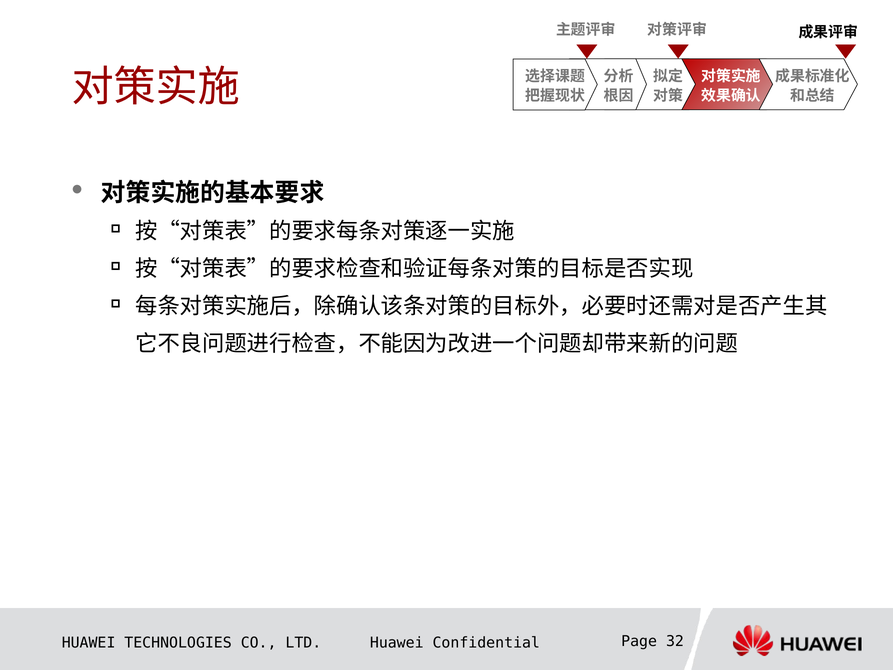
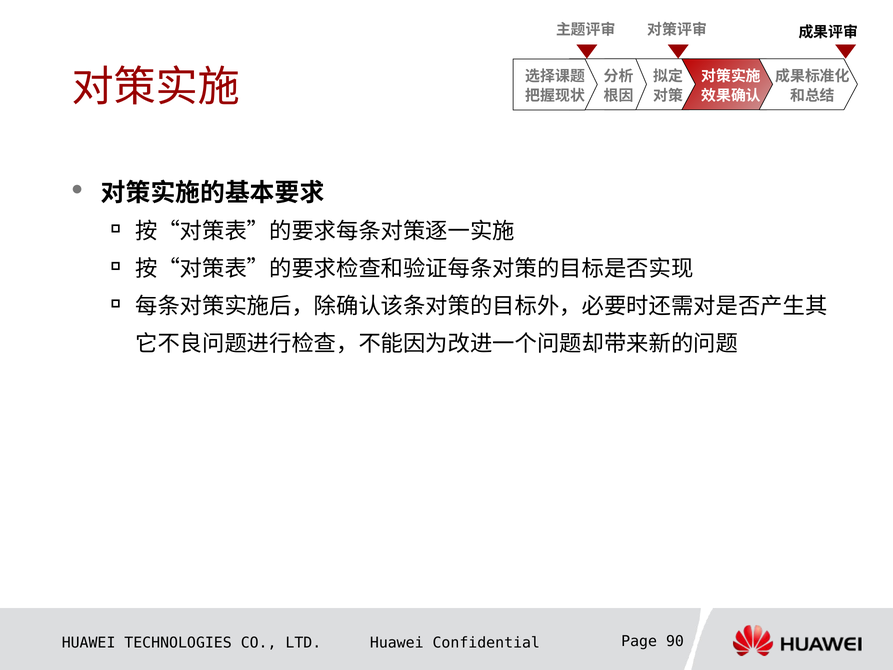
32: 32 -> 90 (675, 641)
